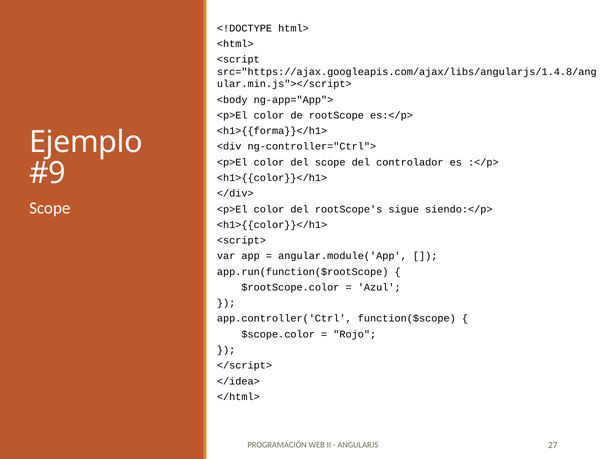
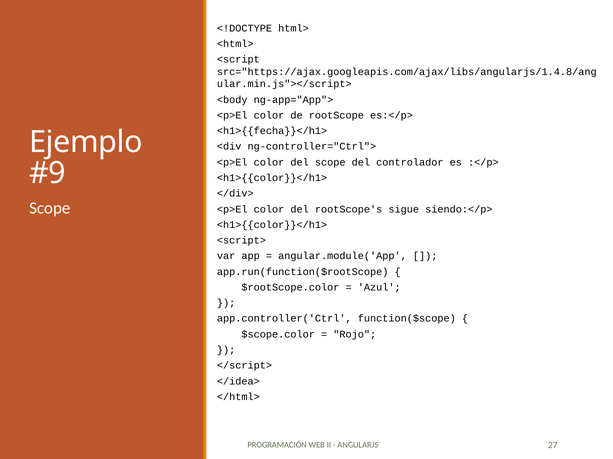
<h1>{{forma}}</h1>: <h1>{{forma}}</h1> -> <h1>{{fecha}}</h1> (272, 131)
